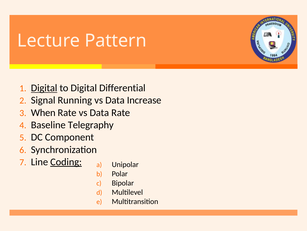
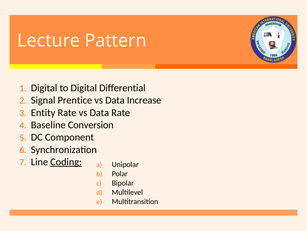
Digital underline: present -> none (44, 88)
Running: Running -> Prentice (75, 100)
When: When -> Entity (43, 112)
Telegraphy: Telegraphy -> Conversion (91, 125)
